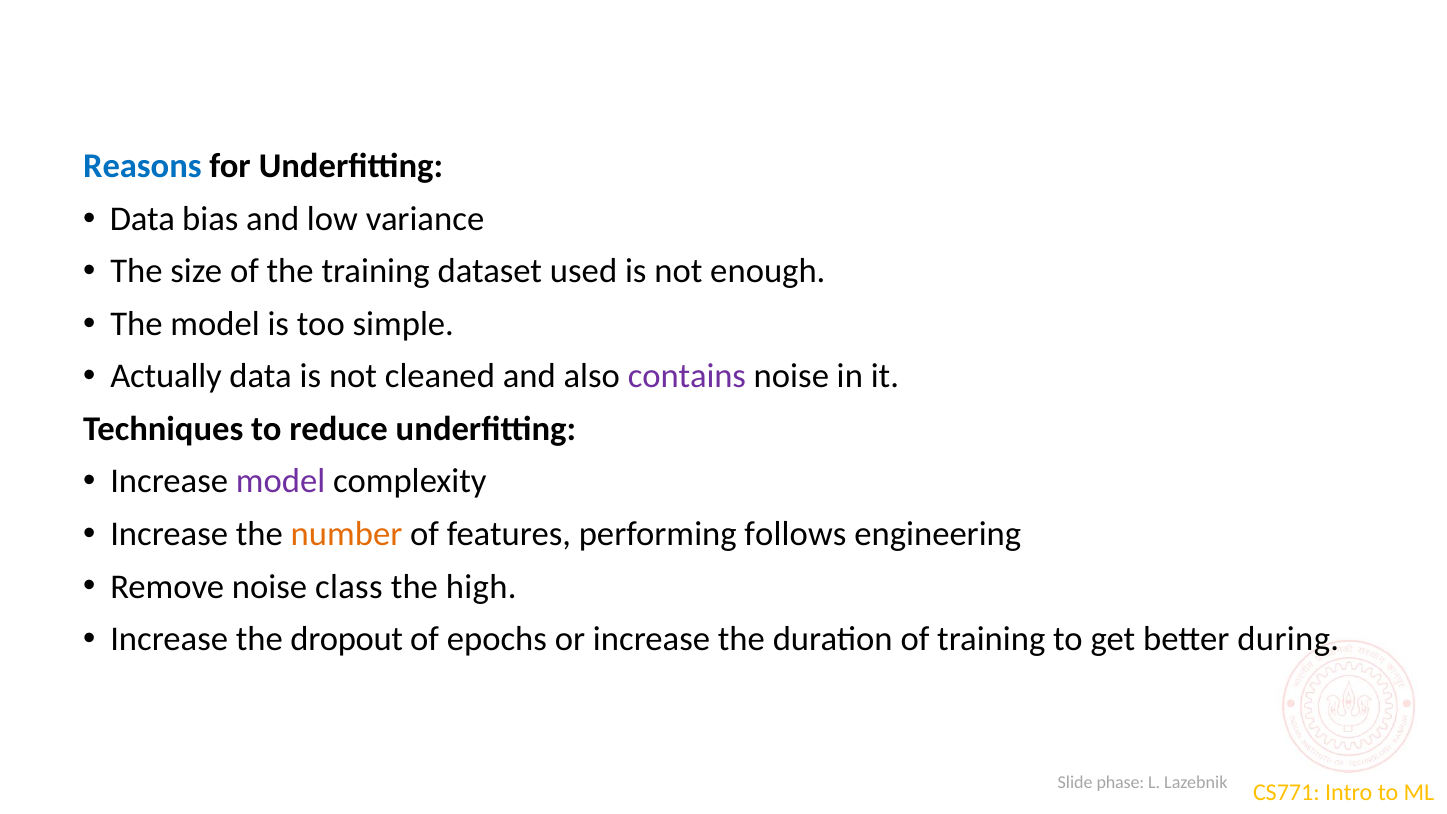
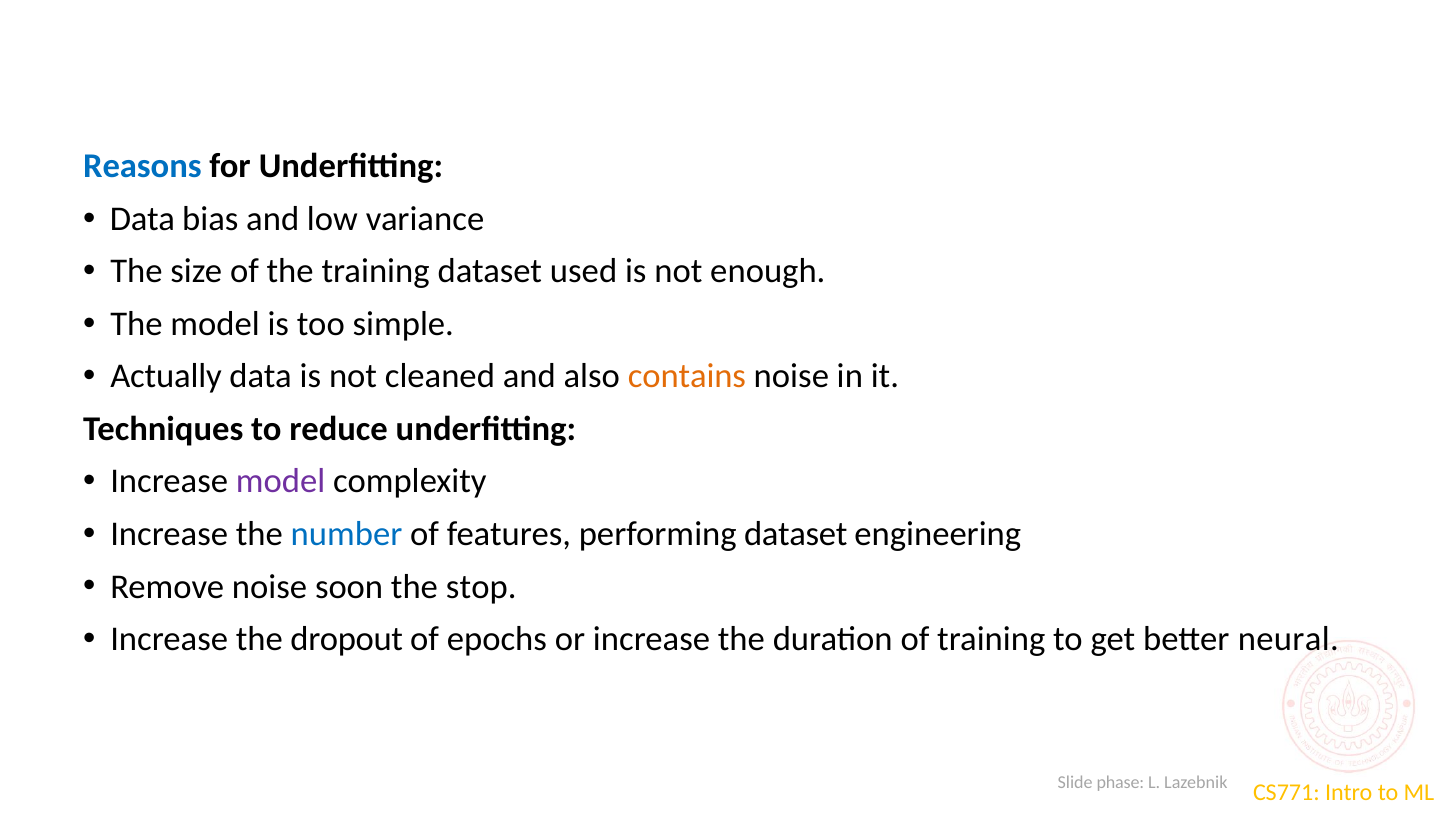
contains colour: purple -> orange (687, 376)
number colour: orange -> blue (347, 534)
performing follows: follows -> dataset (796, 534)
class: class -> soon (349, 587)
high: high -> stop (481, 587)
during: during -> neural (1288, 639)
